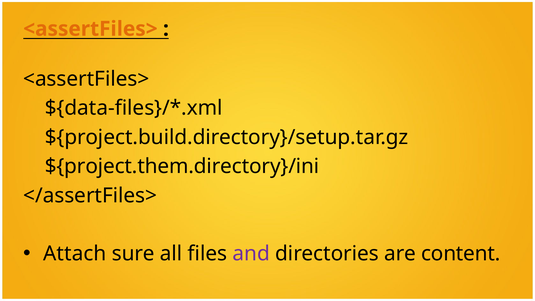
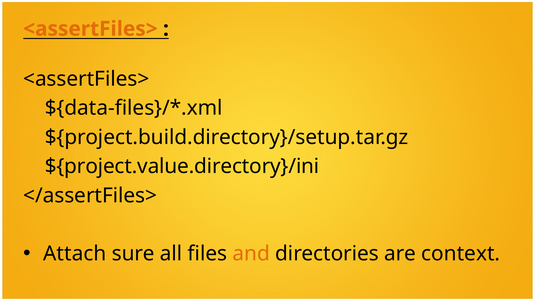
${project.them.directory}/ini: ${project.them.directory}/ini -> ${project.value.directory}/ini (182, 166)
and colour: purple -> orange (251, 254)
content: content -> context (461, 254)
